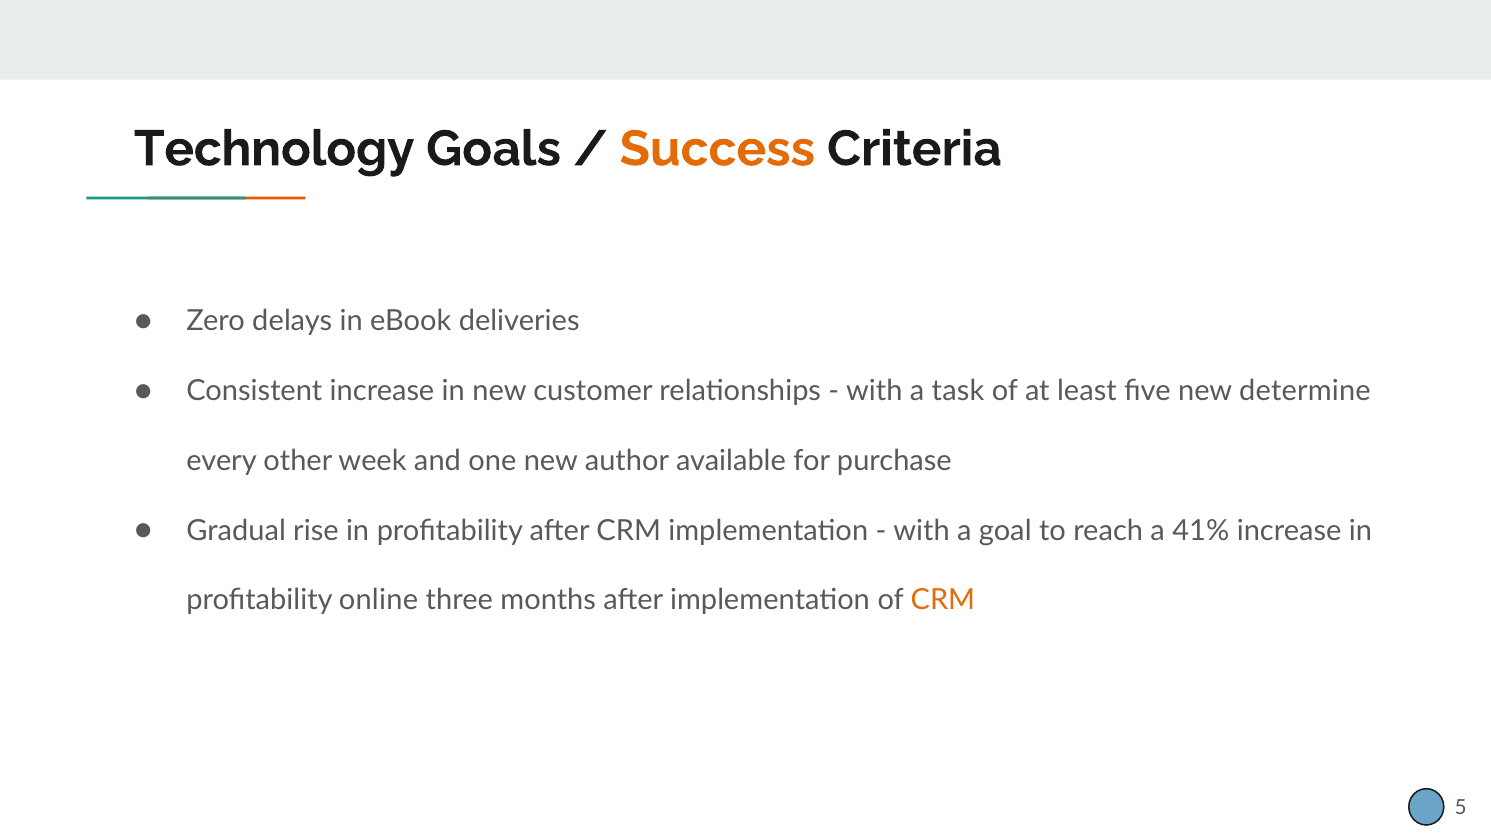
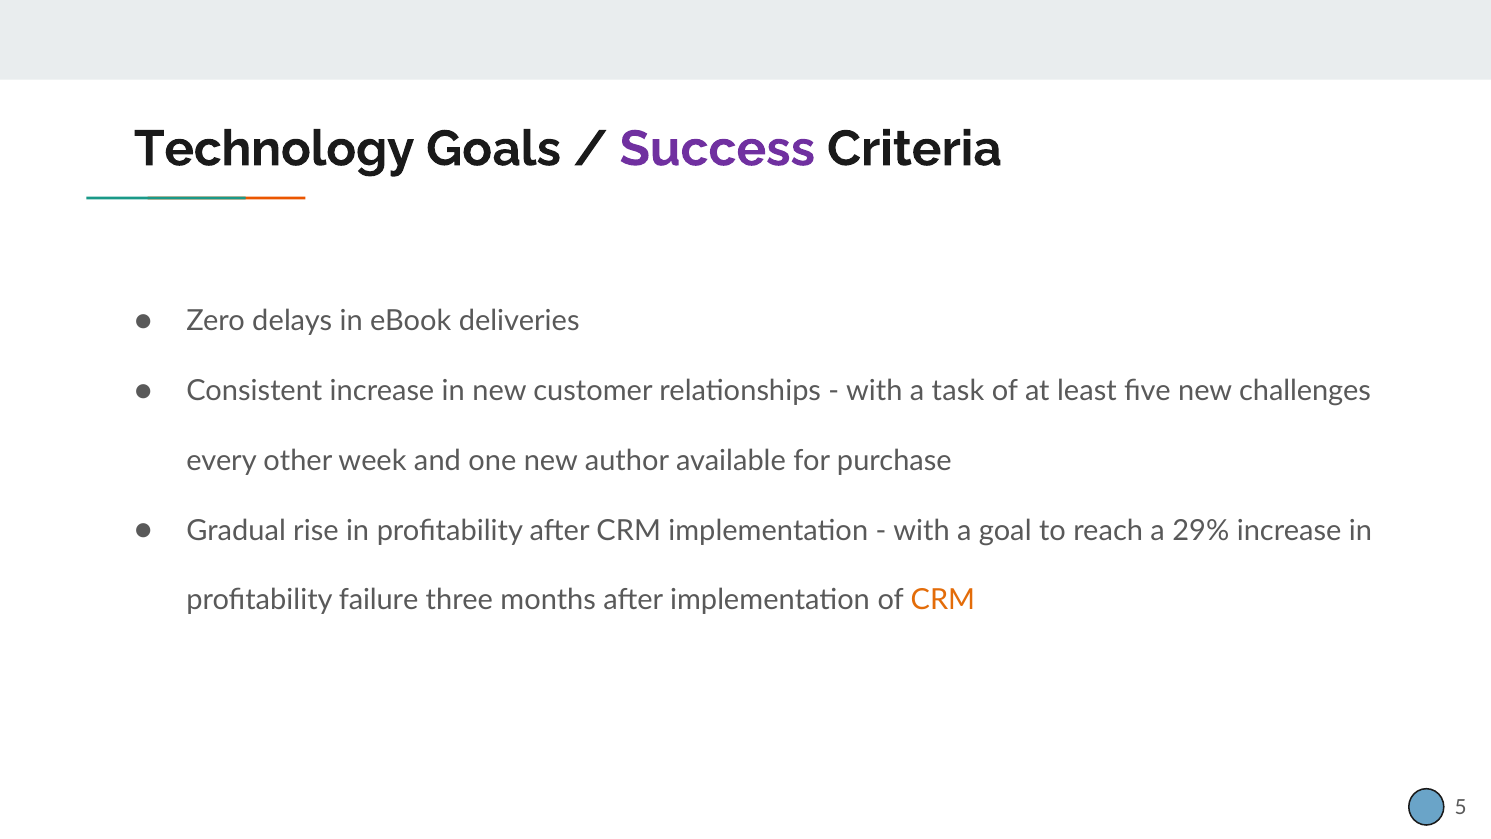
Success colour: orange -> purple (717, 149)
determine: determine -> challenges (1305, 391)
41%: 41% -> 29% (1201, 530)
online: online -> failure (379, 600)
